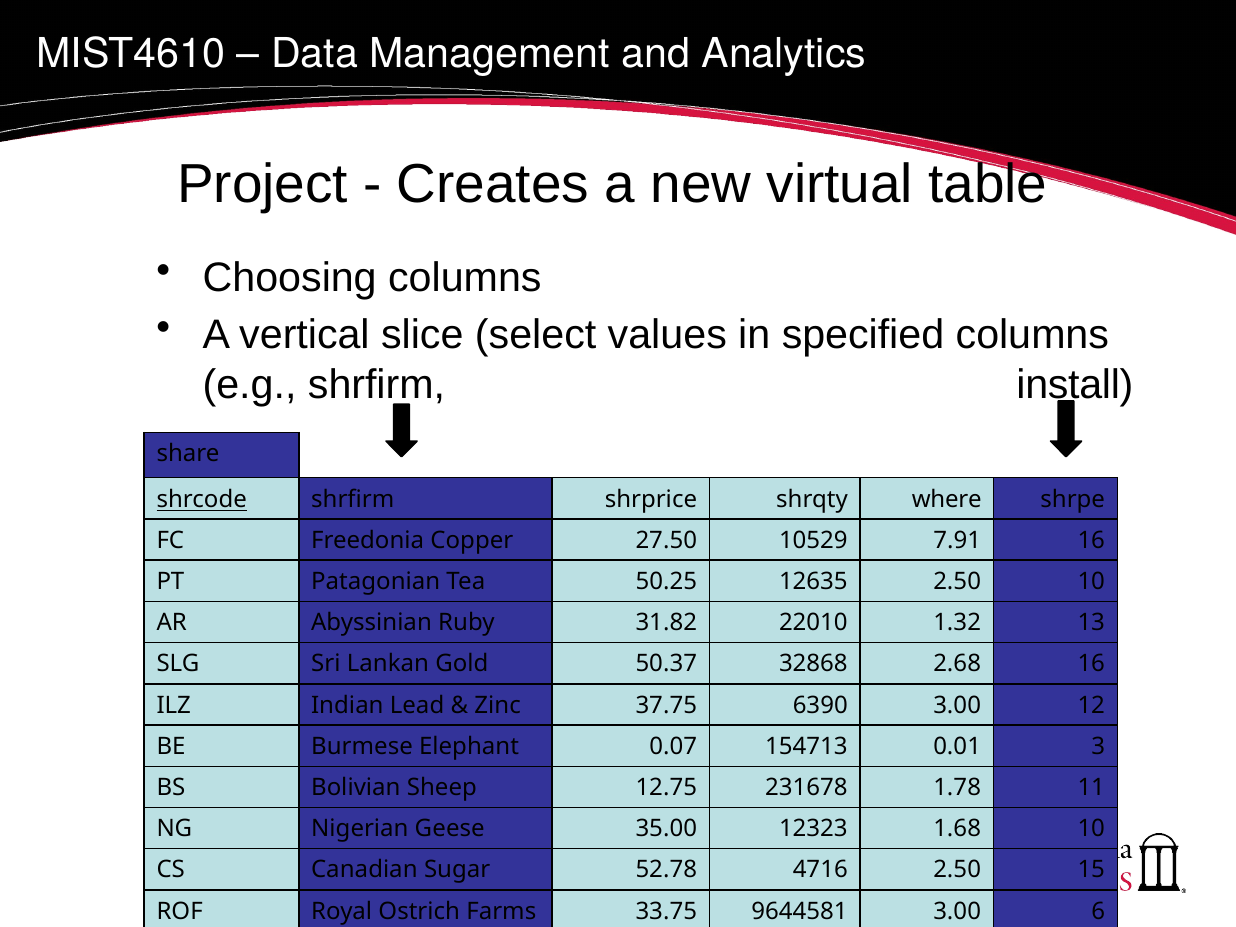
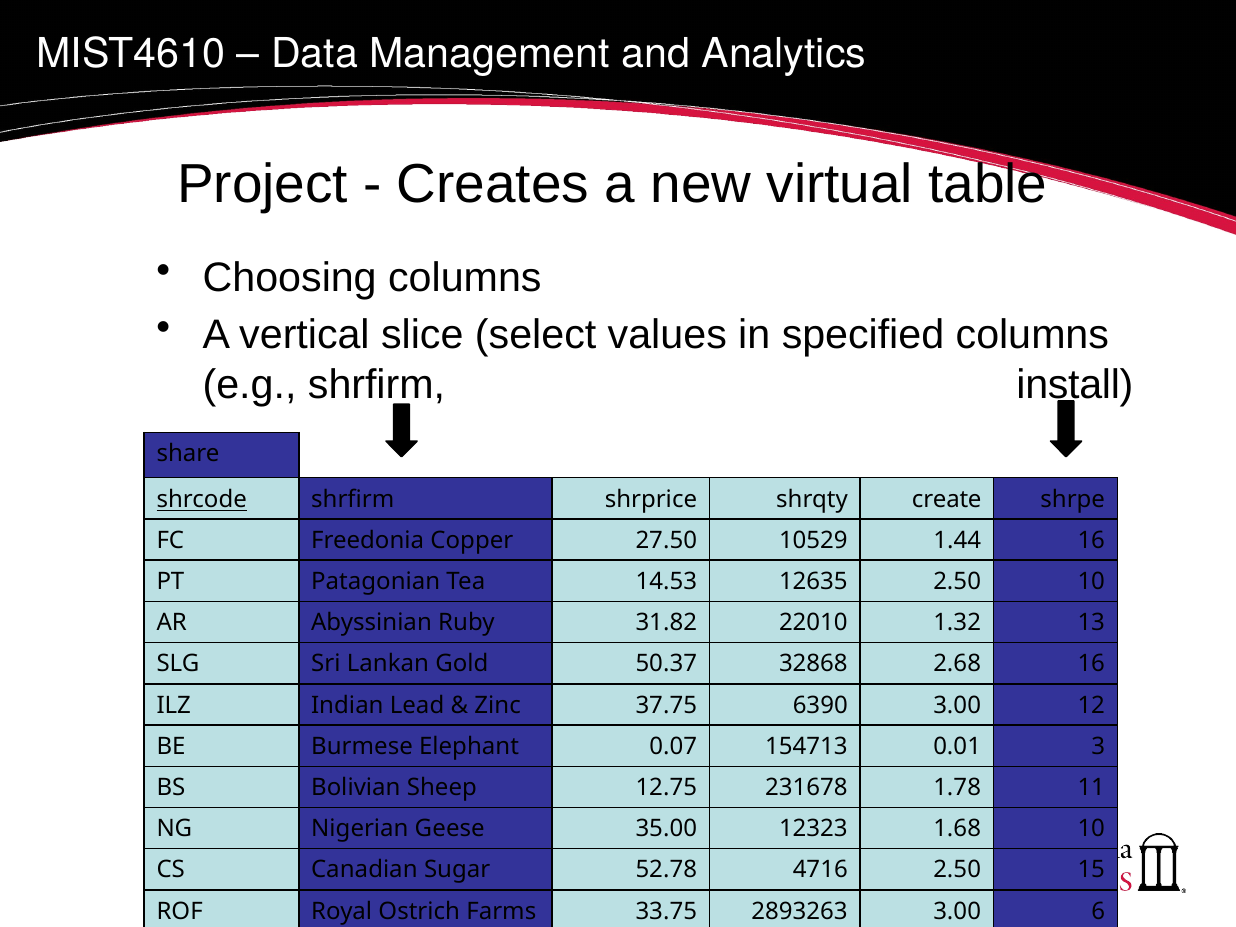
where: where -> create (947, 499)
7.91: 7.91 -> 1.44 (957, 540)
50.25: 50.25 -> 14.53 (666, 582)
9644581: 9644581 -> 2893263 (800, 911)
